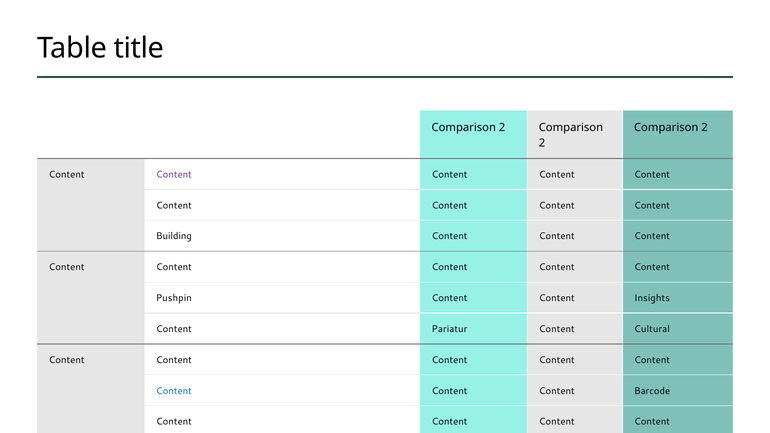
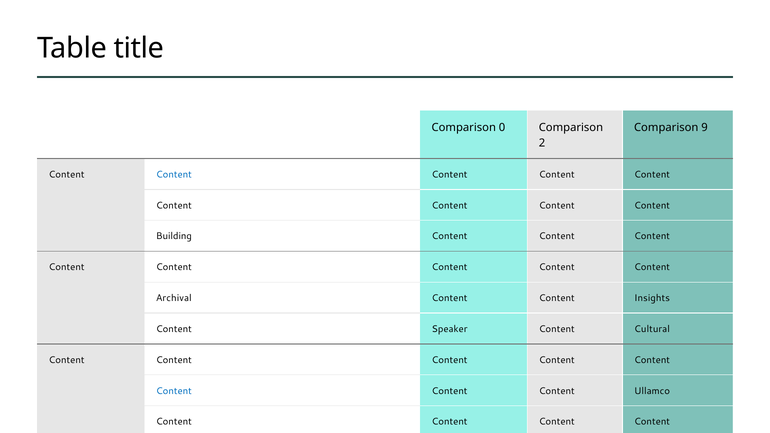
2: 2 -> 0 (502, 128)
2: 2 -> 9 (705, 128)
Content colour: purple -> blue (174, 175)
Pushpin: Pushpin -> Archival (174, 298)
Pariatur: Pariatur -> Speaker (450, 329)
Barcode: Barcode -> Ullamco (652, 391)
